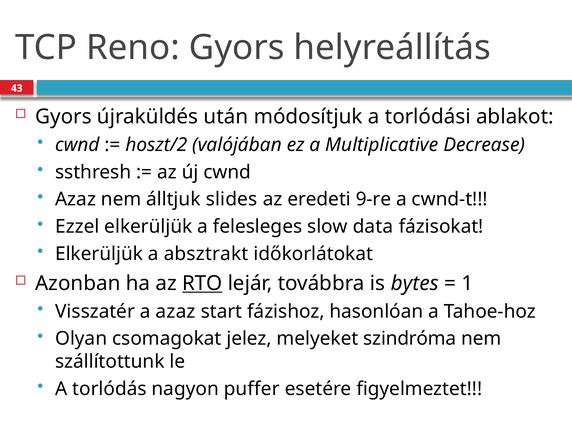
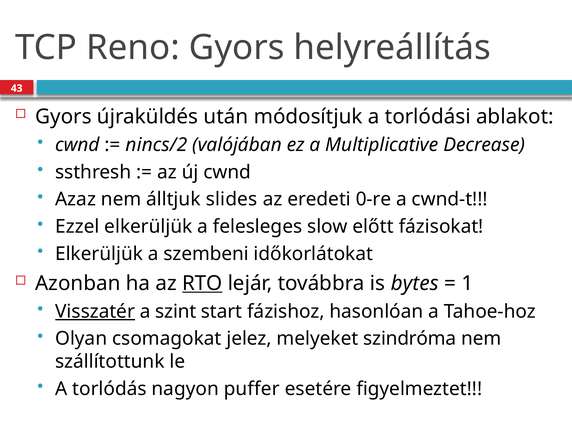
hoszt/2: hoszt/2 -> nincs/2 (156, 145)
9-re: 9-re -> 0-re (373, 199)
data: data -> előtt (373, 227)
absztrakt: absztrakt -> szembeni (206, 254)
Visszatér underline: none -> present (95, 311)
a azaz: azaz -> szint (176, 311)
